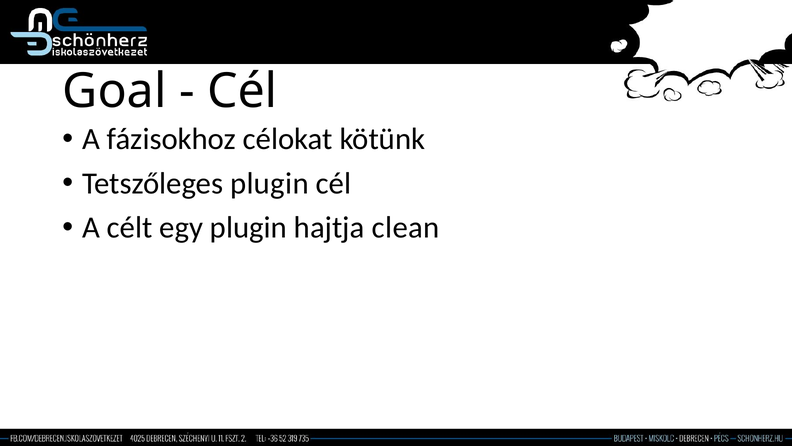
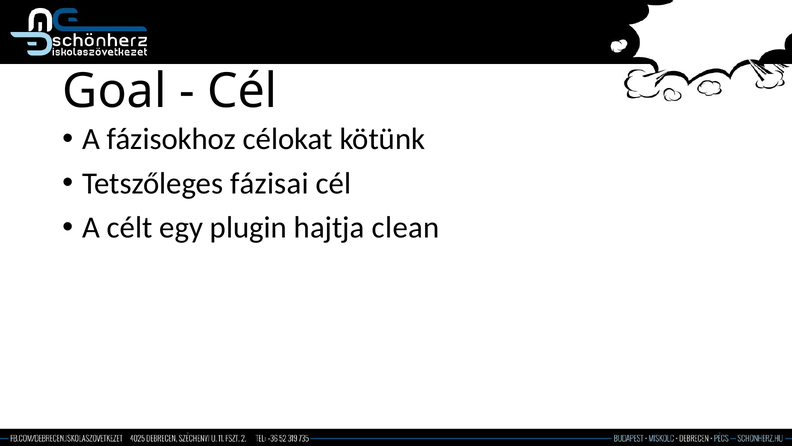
Tetszőleges plugin: plugin -> fázisai (269, 183)
